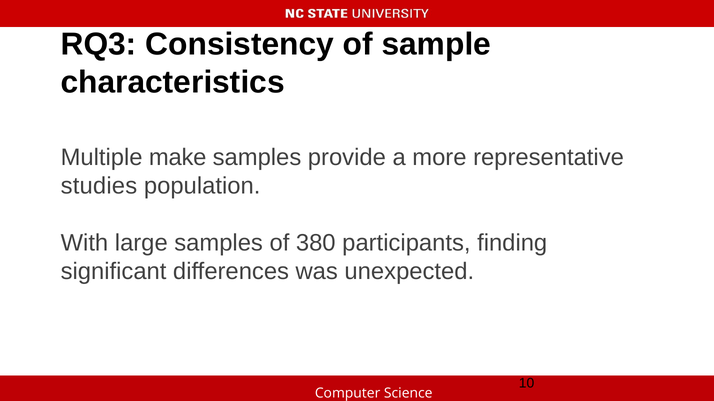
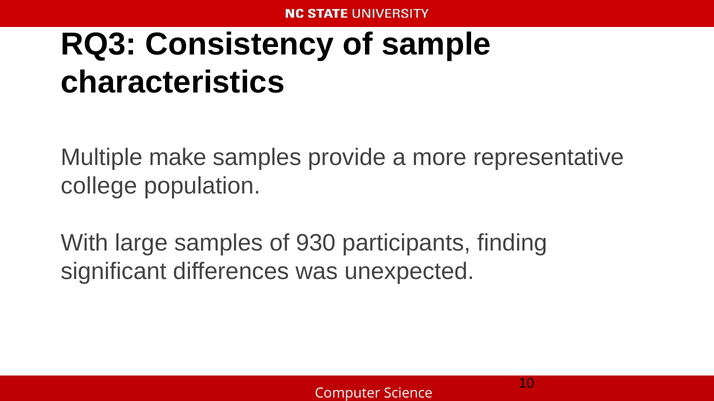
studies: studies -> college (99, 186)
380: 380 -> 930 (316, 243)
